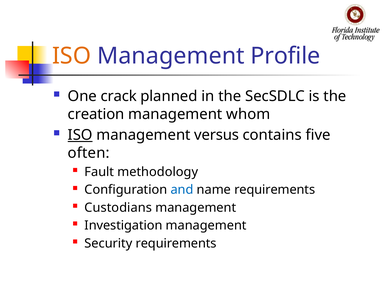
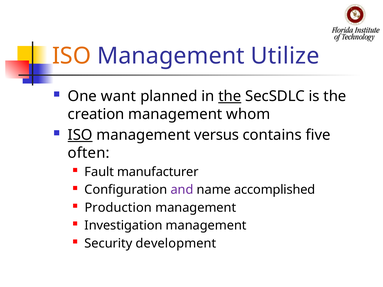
Profile: Profile -> Utilize (285, 56)
crack: crack -> want (119, 96)
the underline: none -> present (230, 96)
methodology: methodology -> manufacturer (158, 172)
and colour: blue -> purple (182, 190)
name requirements: requirements -> accomplished (275, 190)
Custodians: Custodians -> Production (118, 208)
Security requirements: requirements -> development (176, 244)
